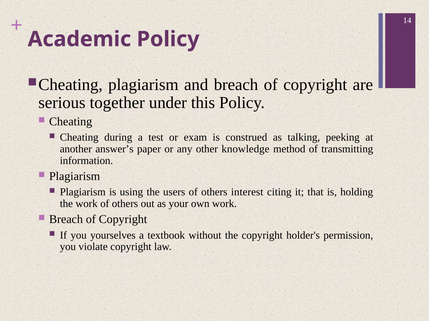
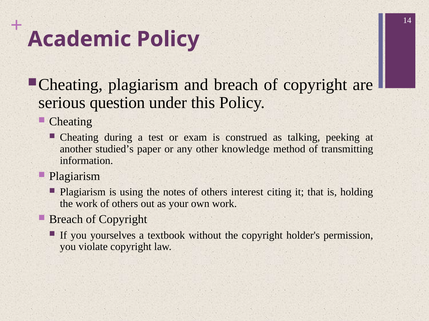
together: together -> question (117, 103)
answer’s: answer’s -> studied’s (115, 149)
users: users -> notes (174, 192)
